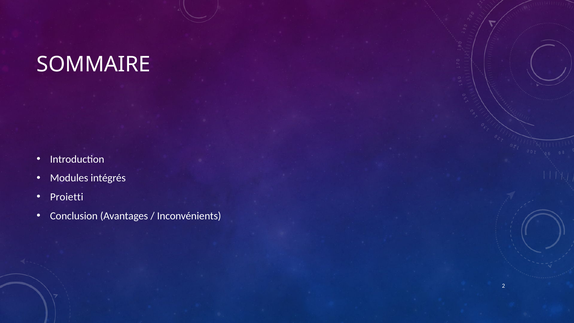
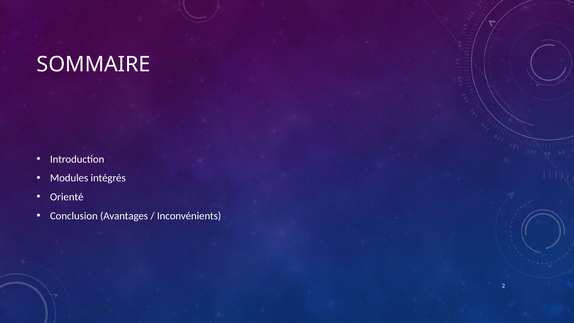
Proietti: Proietti -> Orienté (67, 197)
